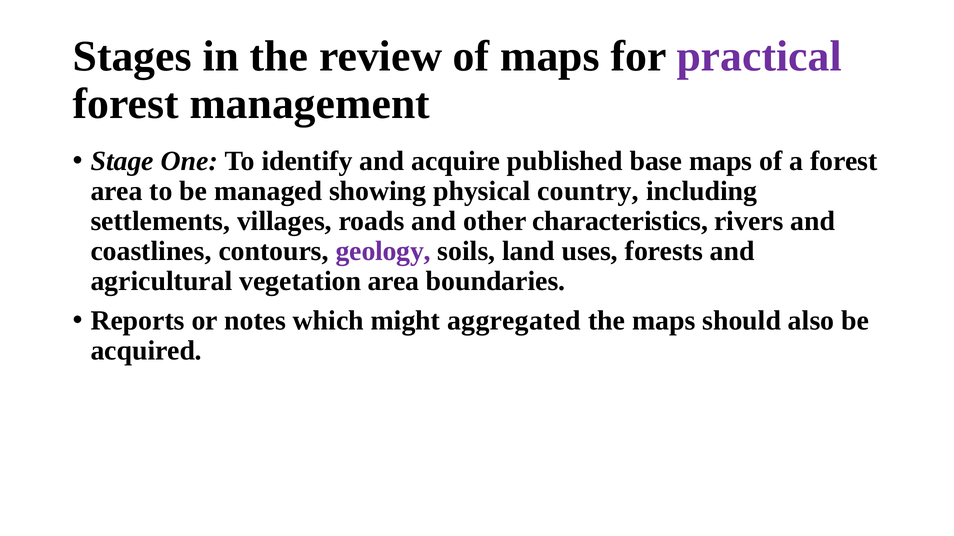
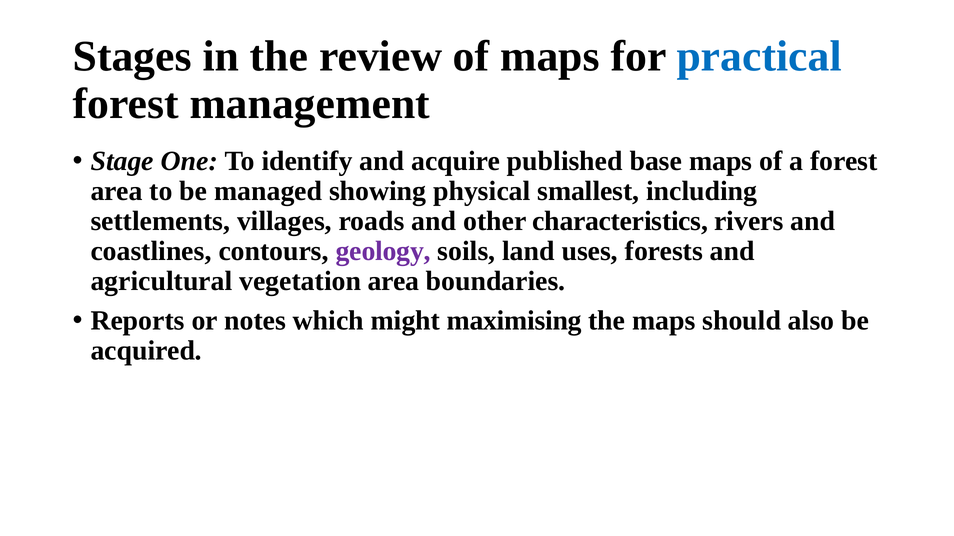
practical colour: purple -> blue (759, 57)
country: country -> smallest (588, 191)
aggregated: aggregated -> maximising (514, 321)
